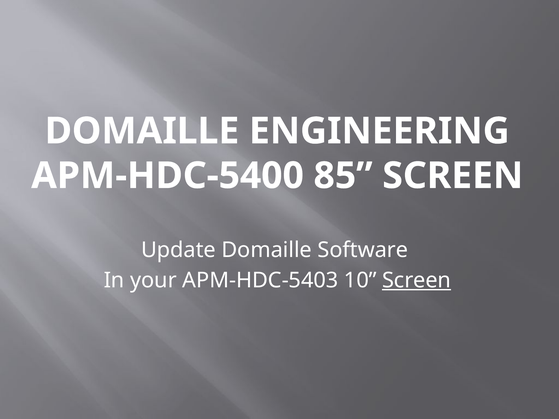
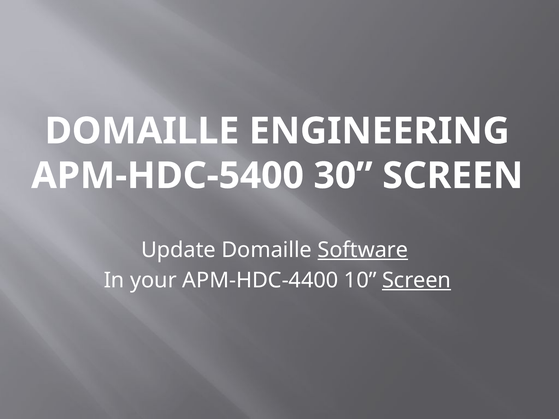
85: 85 -> 30 (343, 176)
Software underline: none -> present (363, 250)
APM-HDC-5403: APM-HDC-5403 -> APM-HDC-4400 (260, 281)
